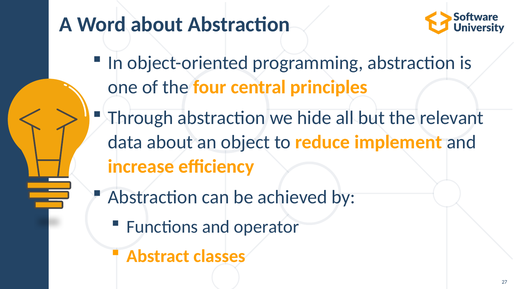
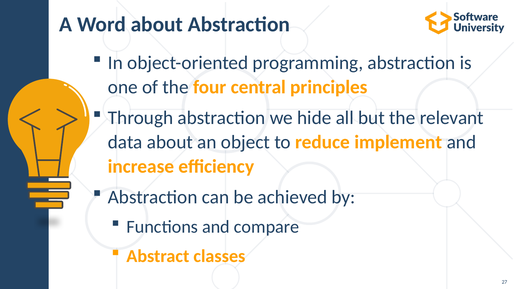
operator: operator -> compare (267, 227)
